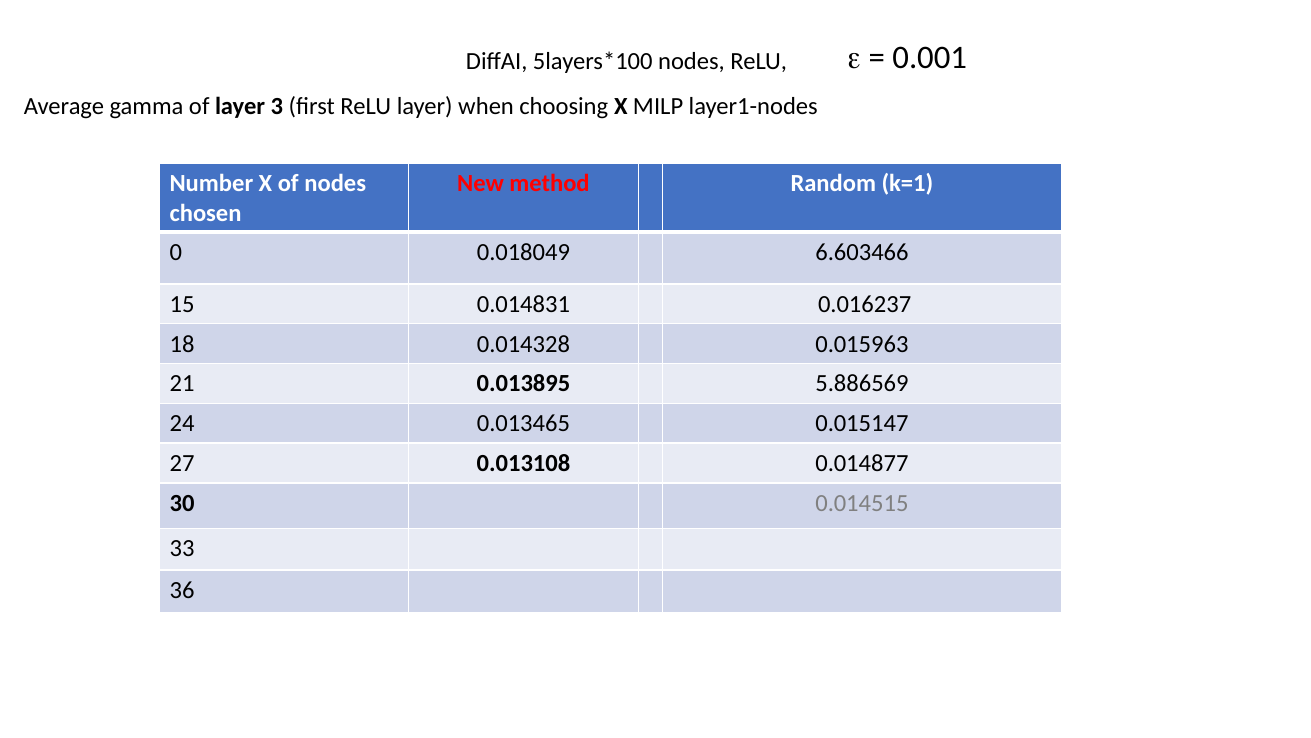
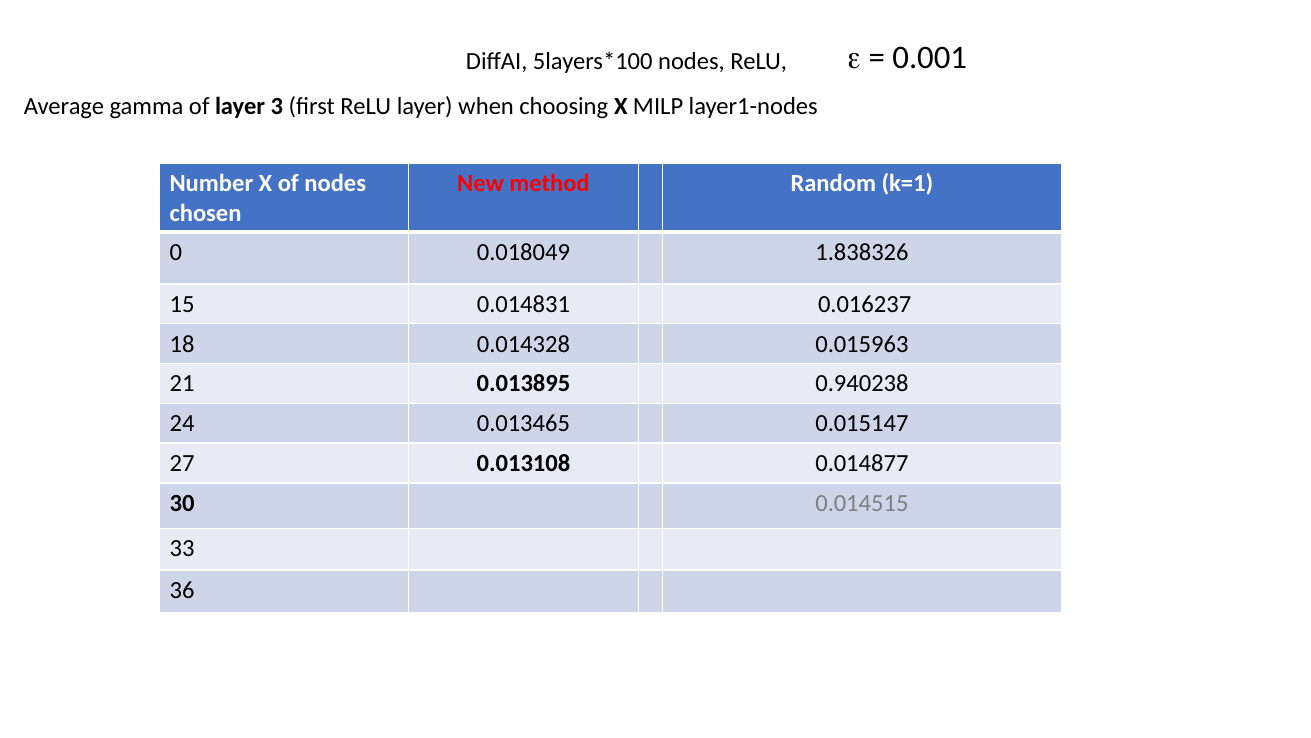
6.603466: 6.603466 -> 1.838326 (862, 252)
5.886569: 5.886569 -> 0.940238 (862, 383)
